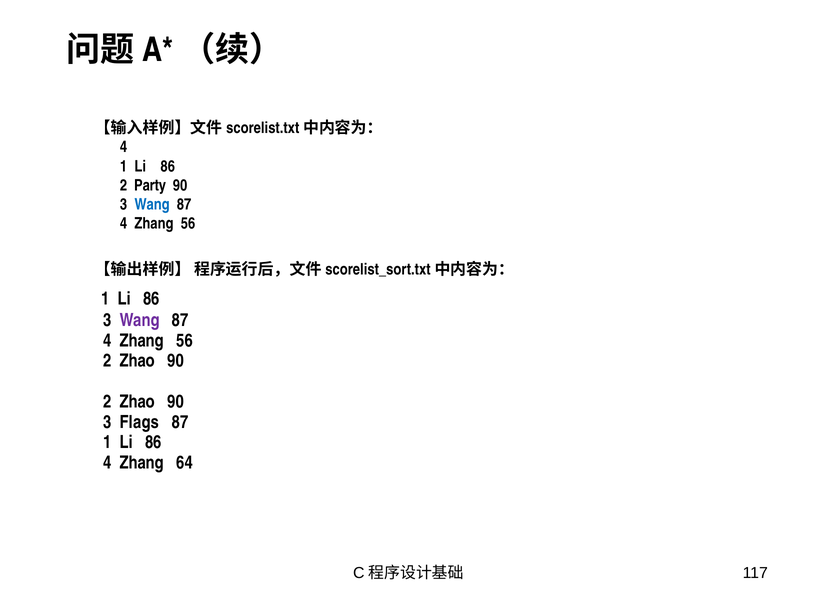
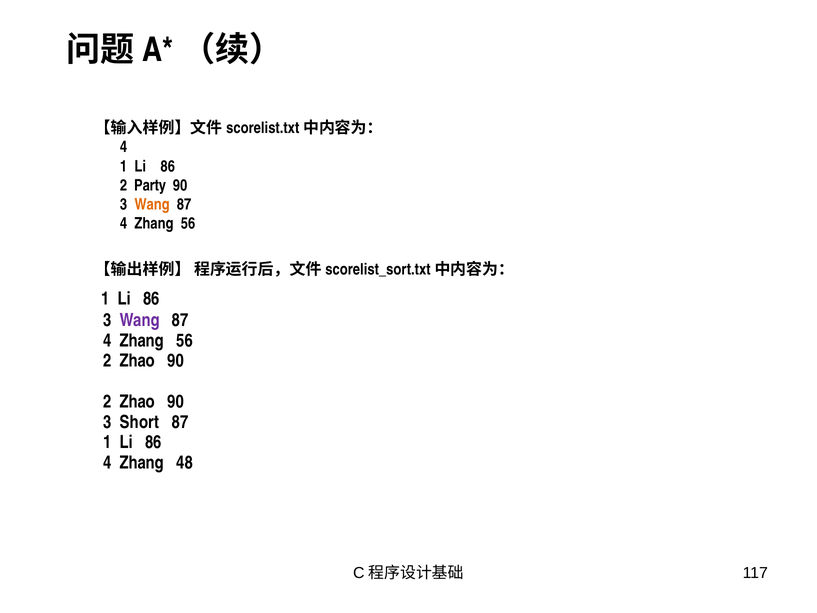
Wang colour: blue -> orange (152, 204)
Flags: Flags -> Short (139, 422)
64: 64 -> 48 (185, 463)
